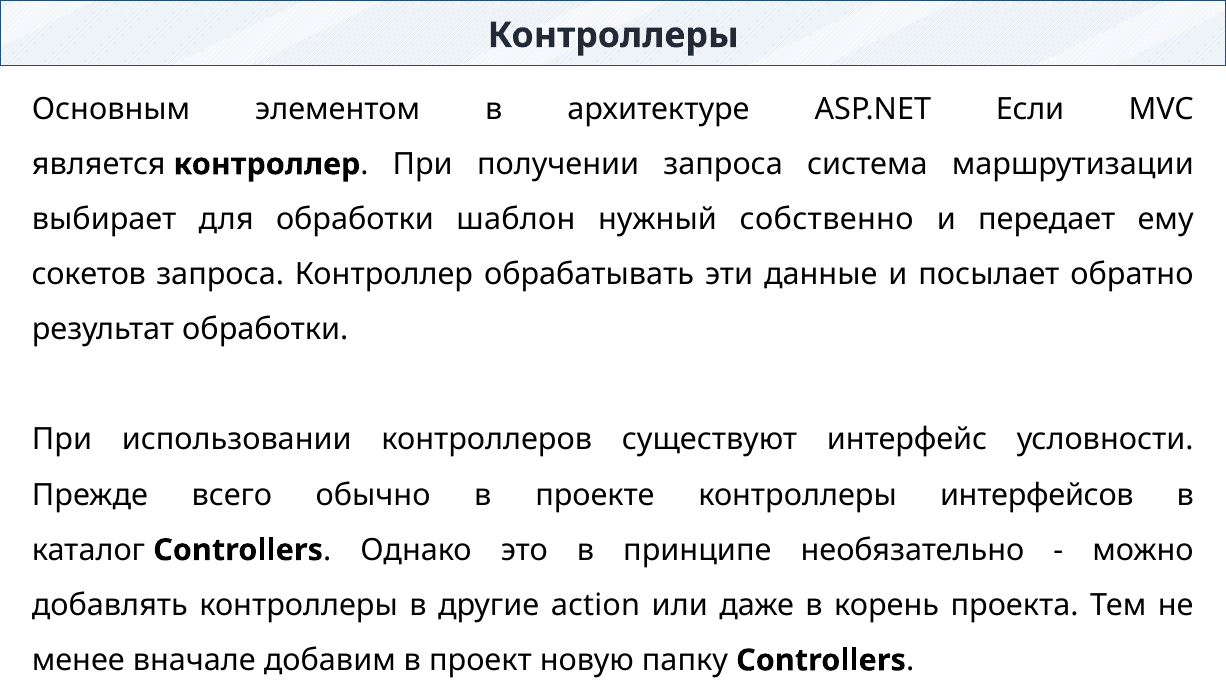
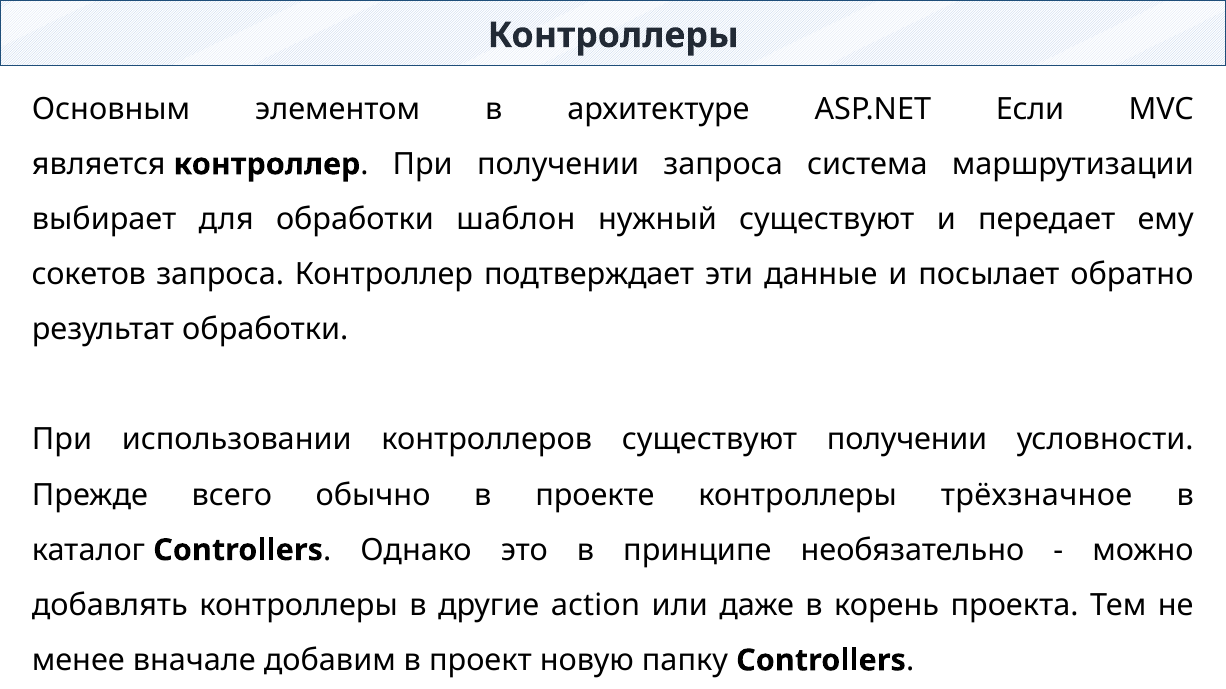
нужный собственно: собственно -> существуют (827, 220)
обрабатывать: обрабатывать -> подтверждает (589, 275)
существуют интерфейс: интерфейс -> получении (907, 440)
интерфейсов: интерфейсов -> трёхзначное (1037, 495)
